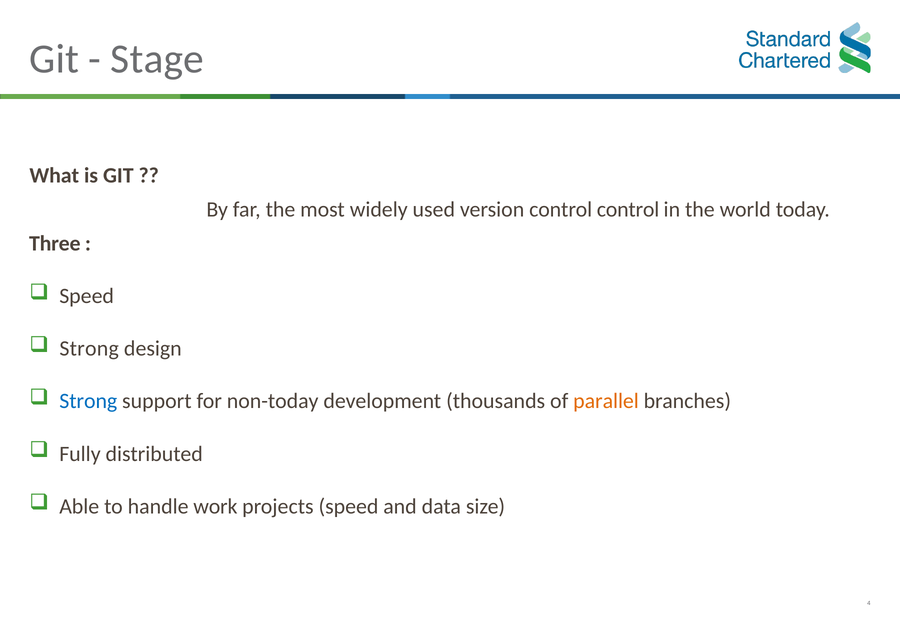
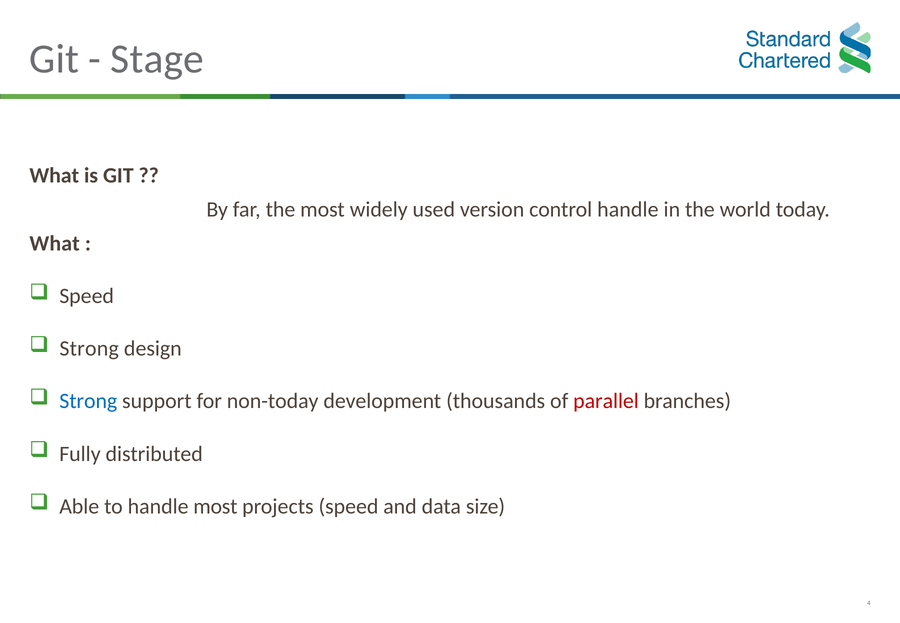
control control: control -> handle (628, 210)
Three: Three -> What (55, 244)
parallel colour: orange -> red (606, 401)
handle work: work -> most (215, 506)
